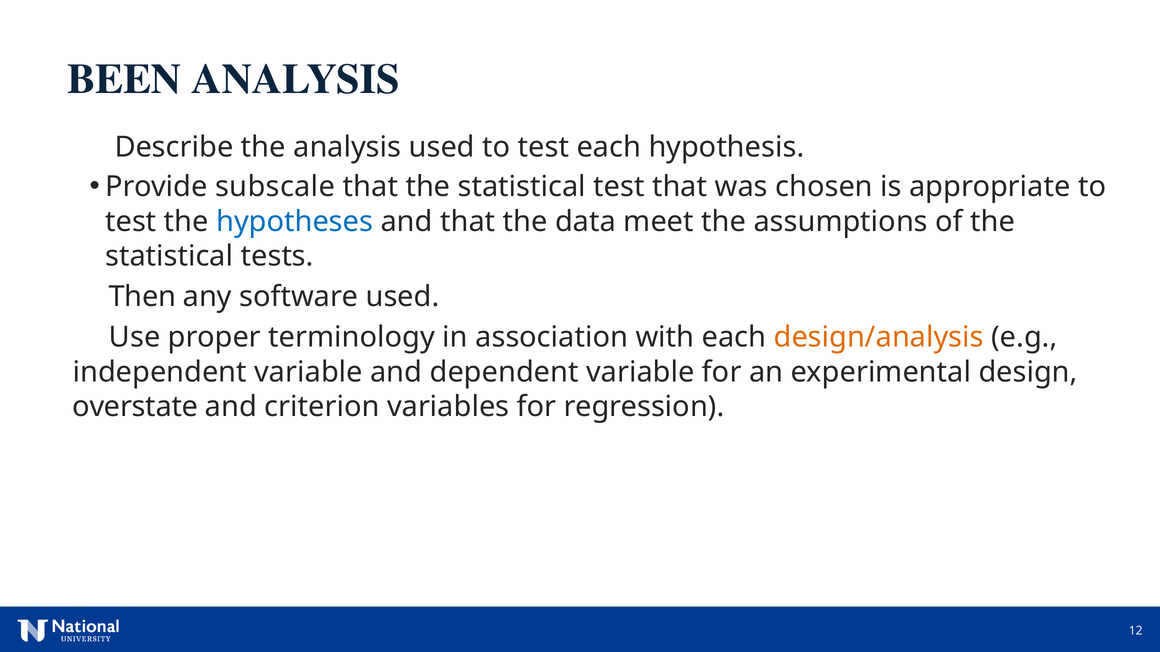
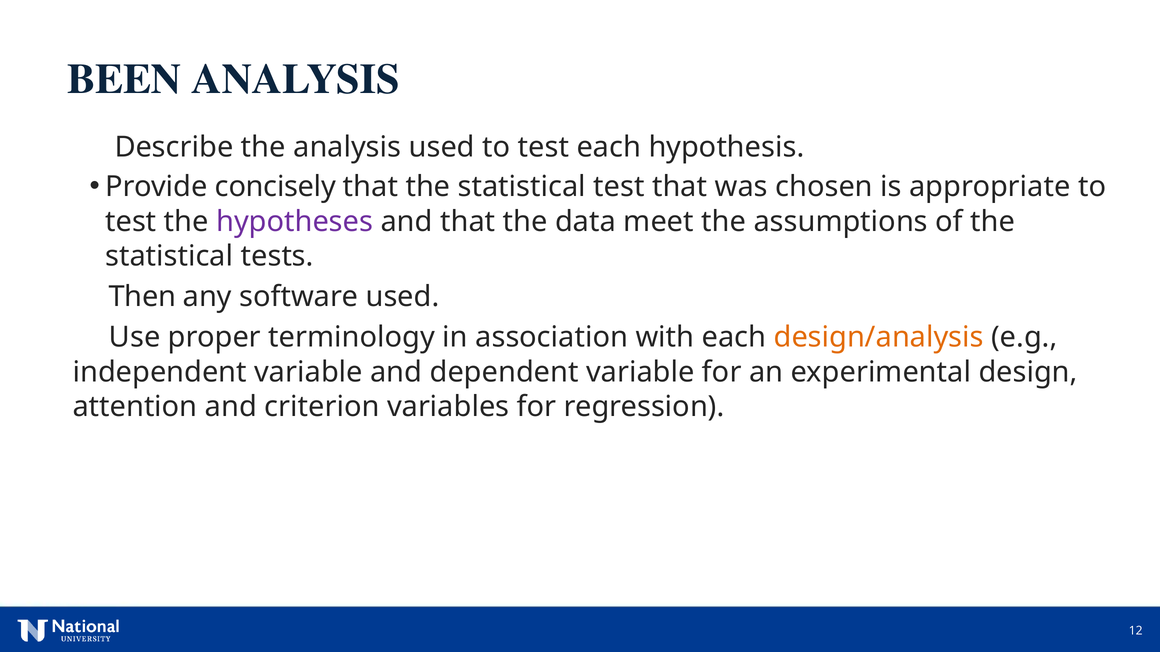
subscale: subscale -> concisely (275, 187)
hypotheses colour: blue -> purple (295, 222)
overstate: overstate -> attention (135, 407)
